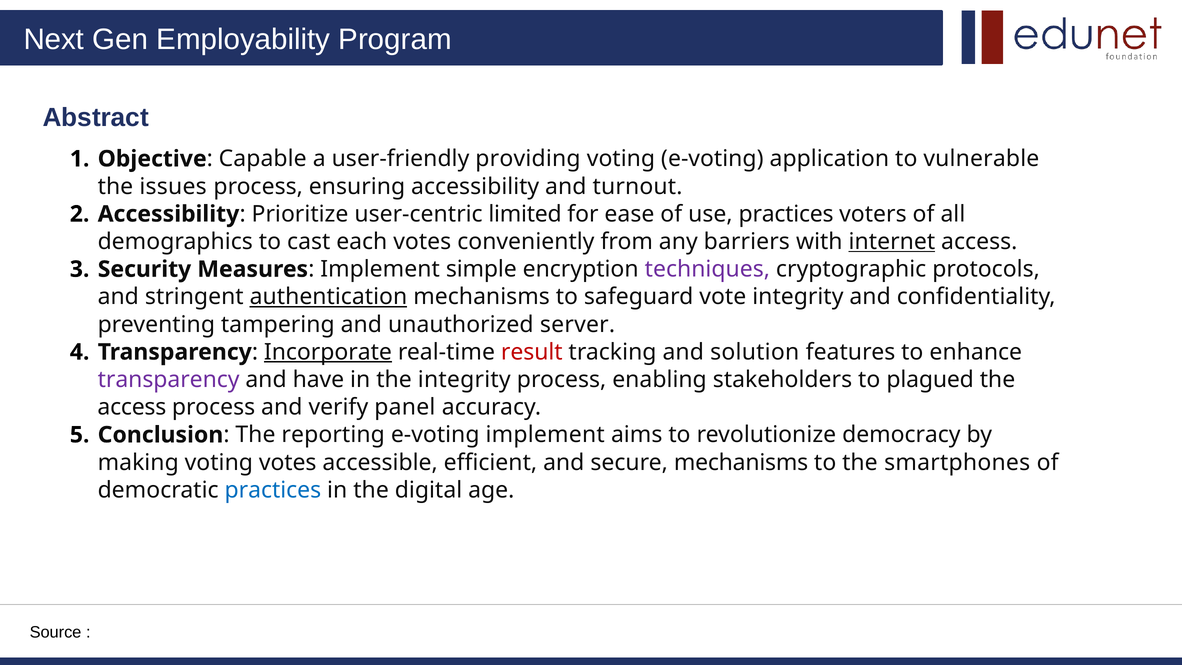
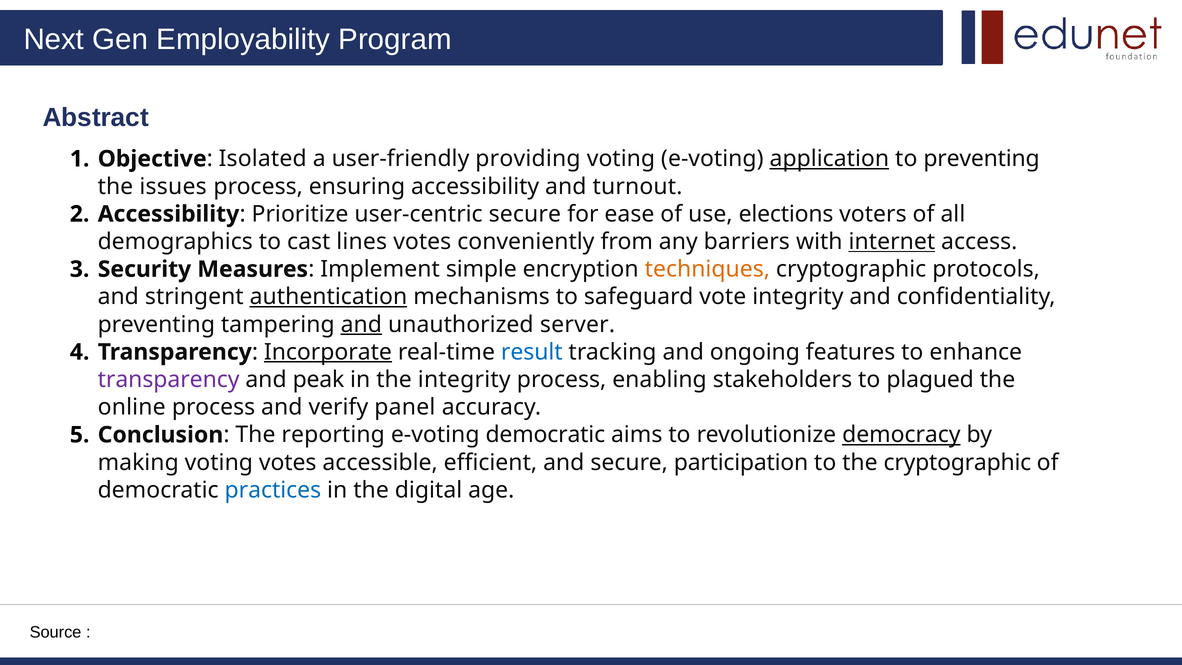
Capable: Capable -> Isolated (263, 159)
application underline: none -> present (829, 159)
to vulnerable: vulnerable -> preventing (982, 159)
user-centric limited: limited -> secure (525, 214)
use practices: practices -> elections (786, 214)
each: each -> lines (362, 242)
techniques colour: purple -> orange (707, 269)
and underline: none -> present (361, 324)
result colour: red -> blue (532, 352)
solution: solution -> ongoing (755, 352)
have: have -> peak (318, 380)
access: access -> online (132, 407)
e-voting implement: implement -> democratic (545, 435)
democracy underline: none -> present (901, 435)
secure mechanisms: mechanisms -> participation (741, 462)
the smartphones: smartphones -> cryptographic (957, 462)
